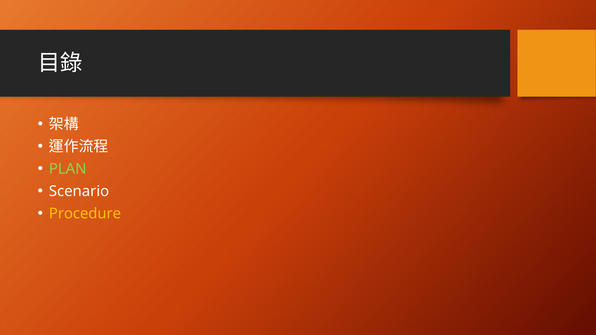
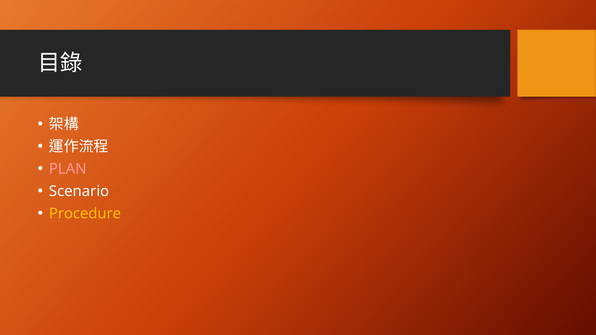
PLAN colour: light green -> pink (68, 169)
